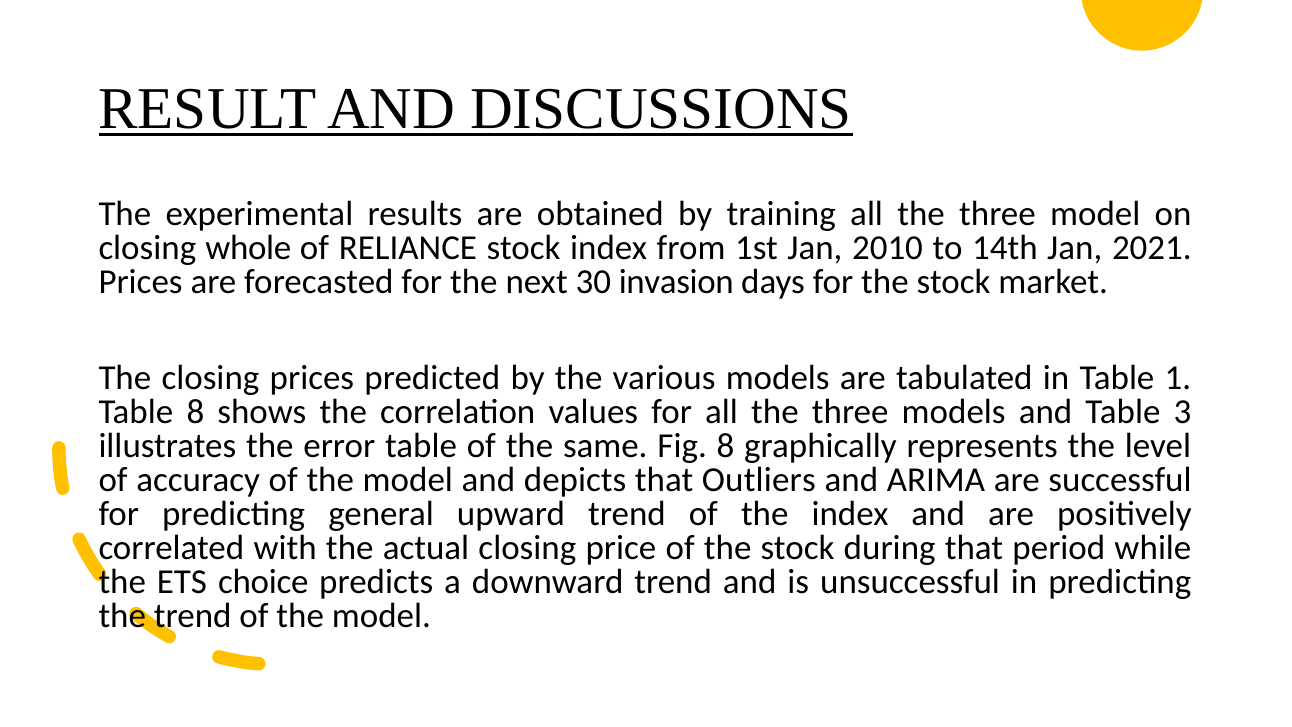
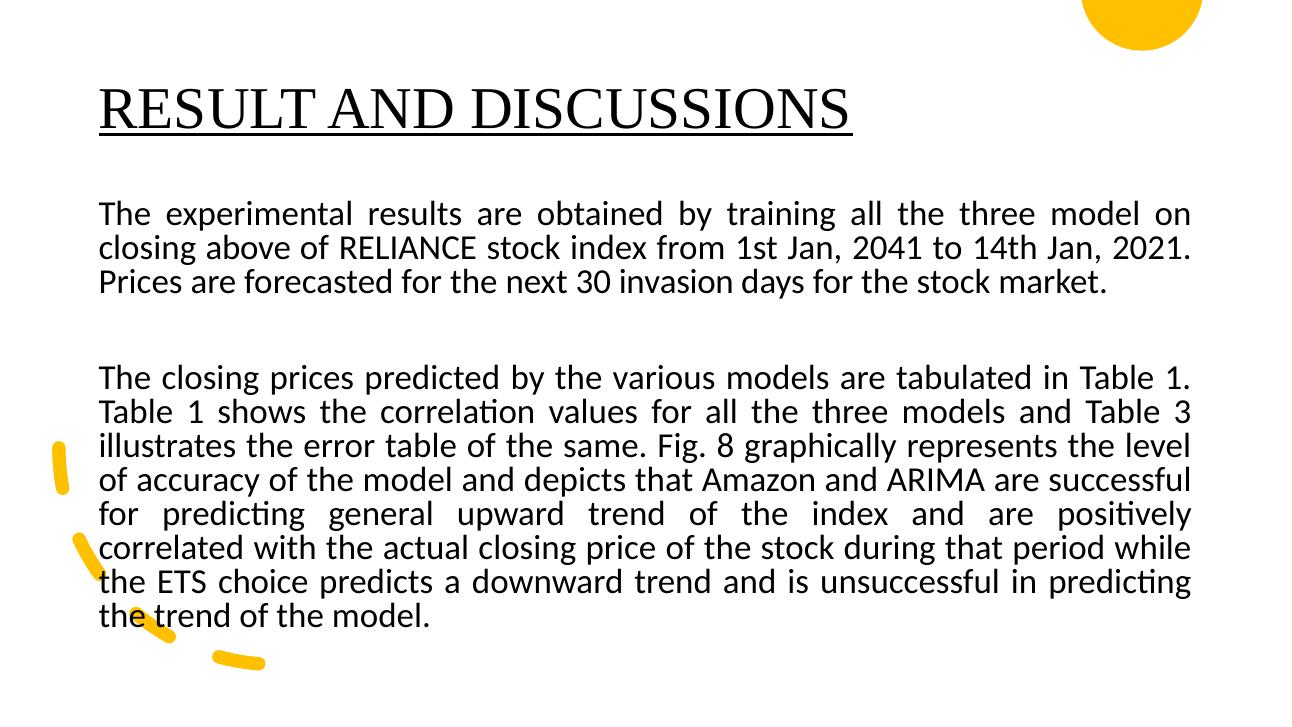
whole: whole -> above (248, 248)
2010: 2010 -> 2041 (888, 248)
8: 8 -> 1 (195, 412)
Outliers: Outliers -> Amazon (759, 480)
